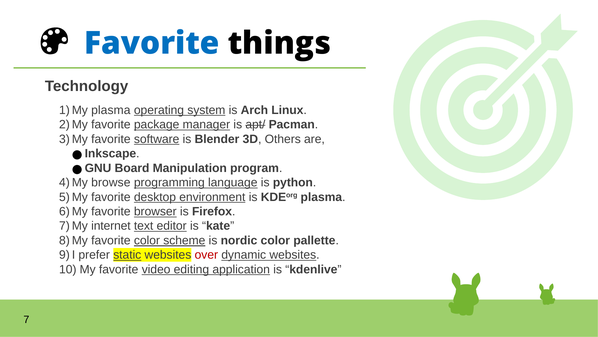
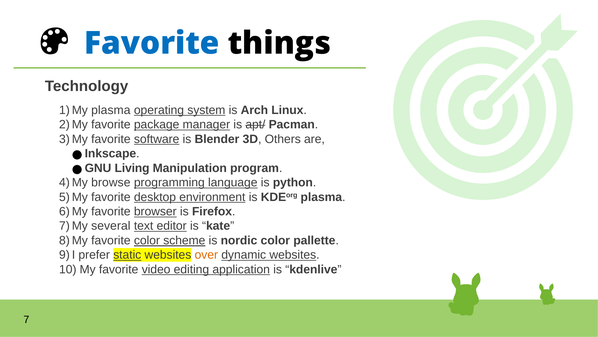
Board: Board -> Living (132, 168)
internet: internet -> several (111, 226)
over colour: red -> orange (206, 255)
